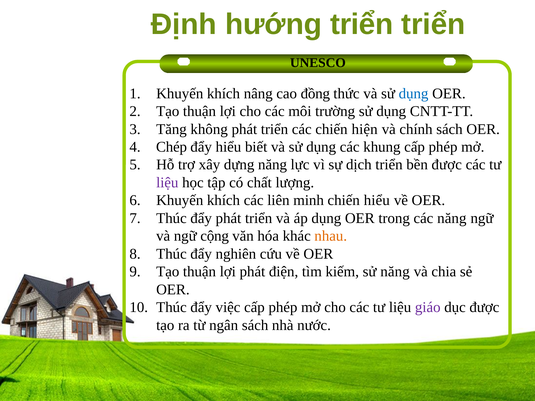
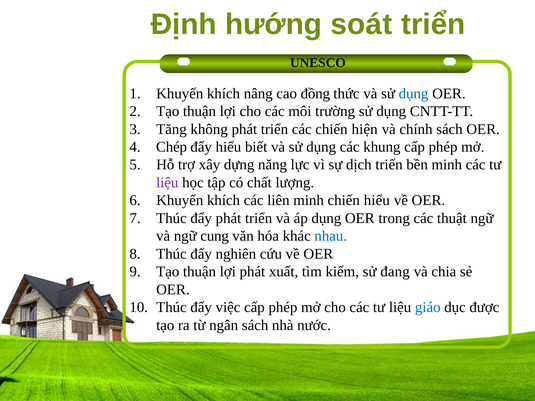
hướng triển: triển -> soát (361, 25)
bền được: được -> minh (447, 165)
các năng: năng -> thuật (452, 218)
cộng: cộng -> cung (215, 236)
nhau colour: orange -> blue (331, 236)
điện: điện -> xuất (284, 272)
sử năng: năng -> đang (395, 272)
giáo colour: purple -> blue (428, 308)
